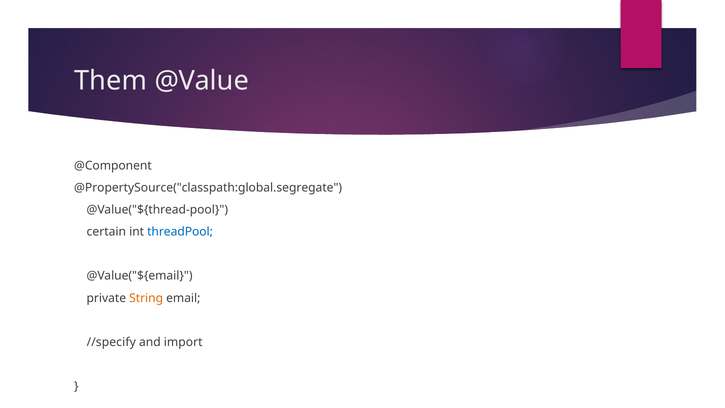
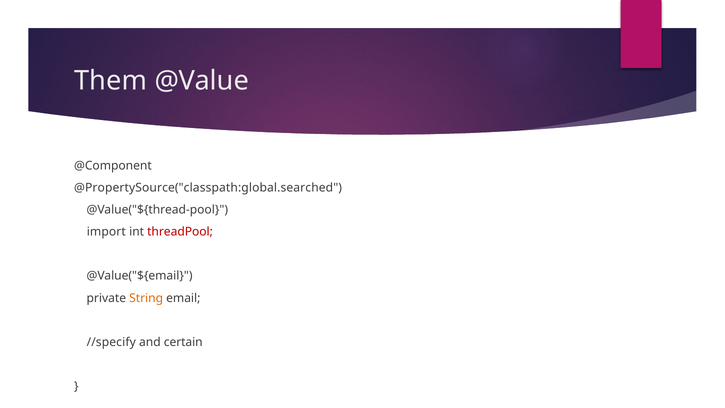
@PropertySource("classpath:global.segregate: @PropertySource("classpath:global.segregate -> @PropertySource("classpath:global.searched (208, 188)
certain: certain -> import (106, 232)
threadPool colour: blue -> red (180, 232)
import: import -> certain (183, 342)
